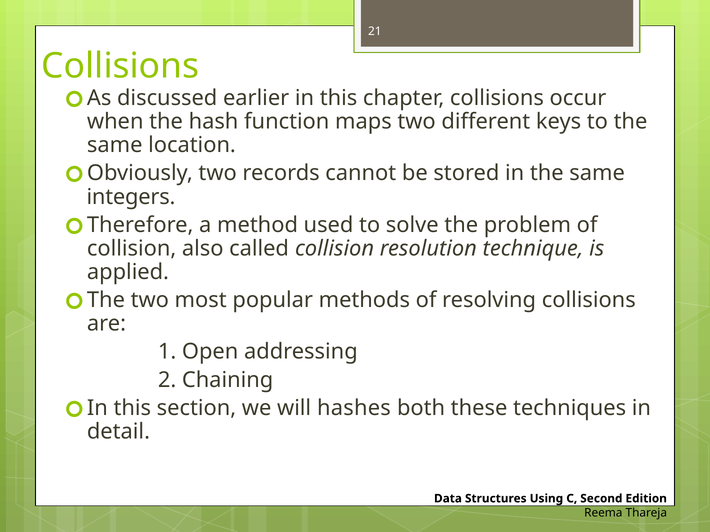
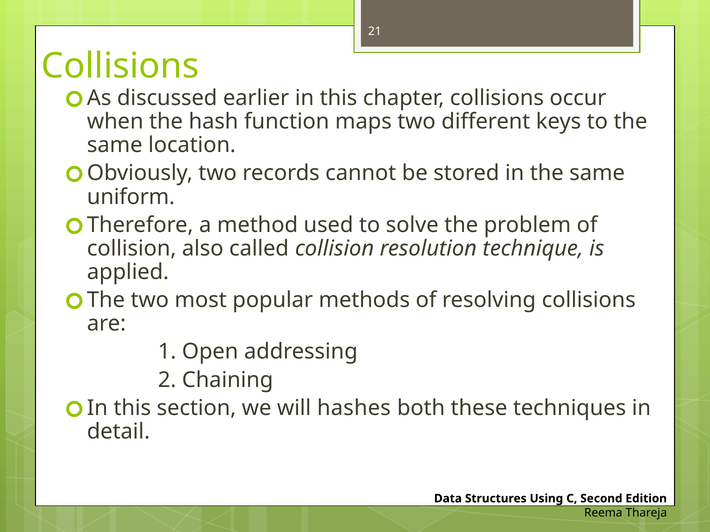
integers: integers -> uniform (131, 197)
